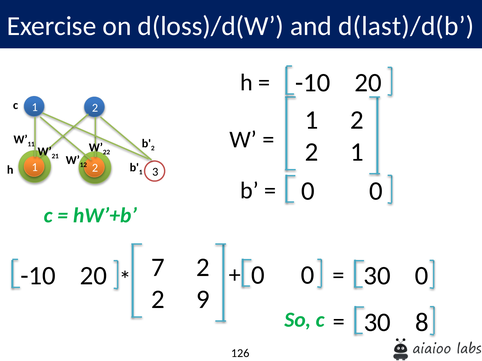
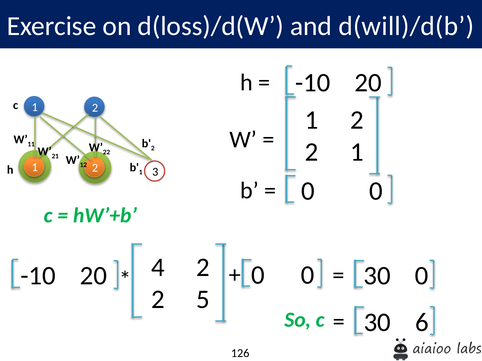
d(last)/d(b: d(last)/d(b -> d(will)/d(b (406, 26)
7: 7 -> 4 (158, 268)
9: 9 -> 5 (203, 300)
8: 8 -> 6 (422, 323)
